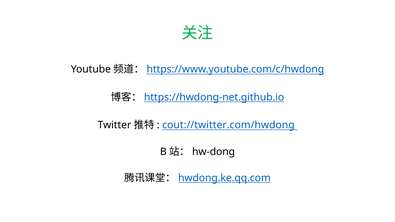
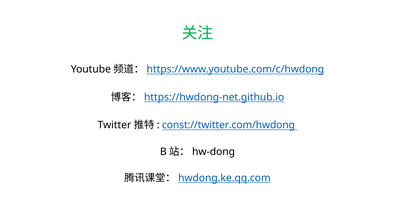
cout://twitter.com/hwdong: cout://twitter.com/hwdong -> const://twitter.com/hwdong (228, 125)
